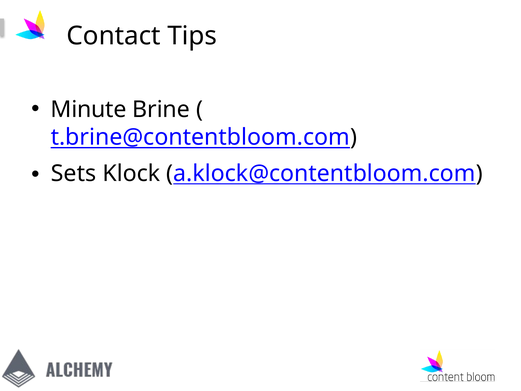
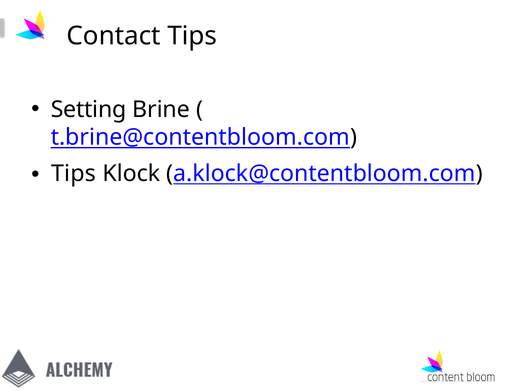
Minute: Minute -> Setting (89, 109)
Sets: Sets -> Tips (73, 173)
